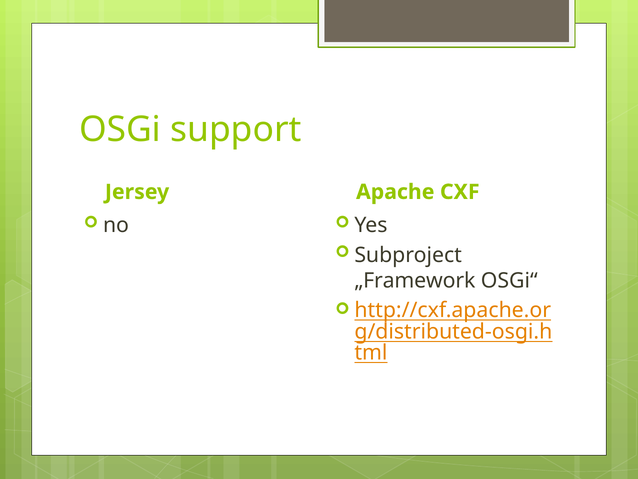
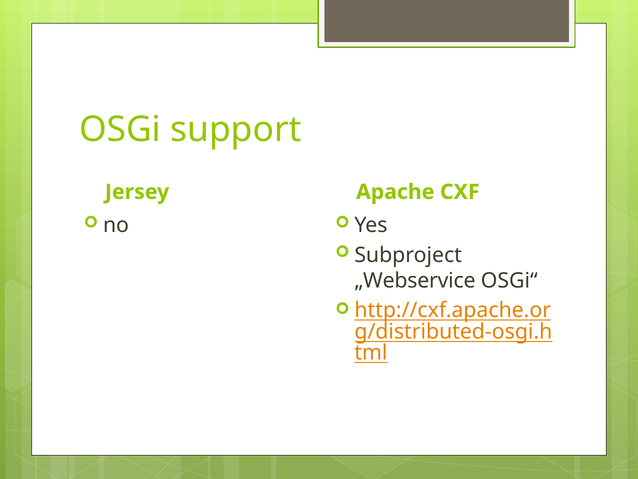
„Framework: „Framework -> „Webservice (415, 280)
